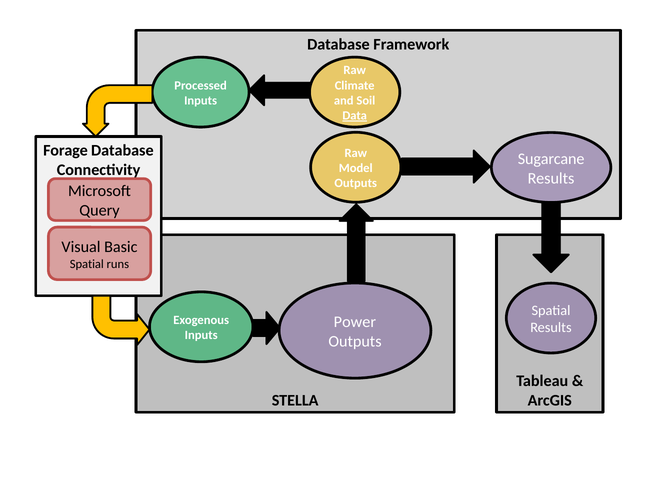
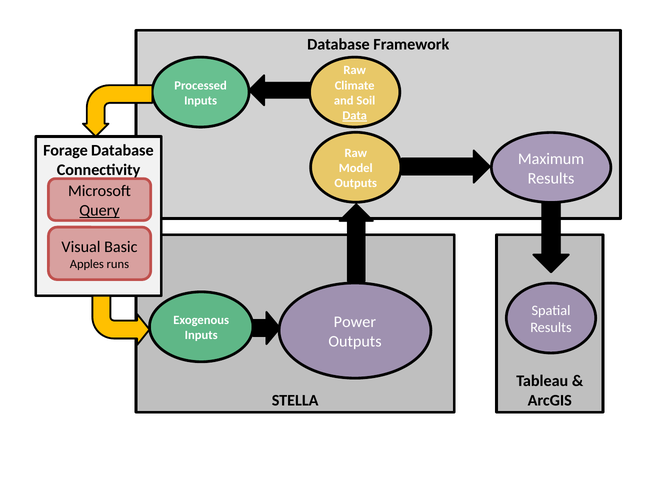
Sugarcane: Sugarcane -> Maximum (551, 159)
Query underline: none -> present (100, 211)
Spatial: Spatial -> Apples (87, 264)
